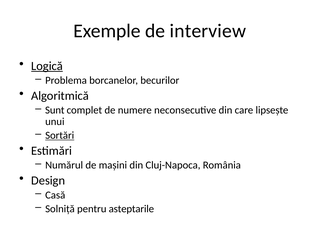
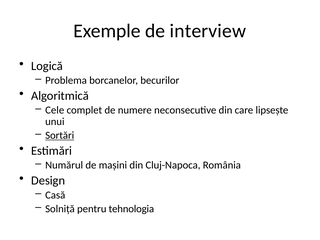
Logică underline: present -> none (47, 66)
Sunt: Sunt -> Cele (55, 110)
asteptarile: asteptarile -> tehnologia (131, 209)
